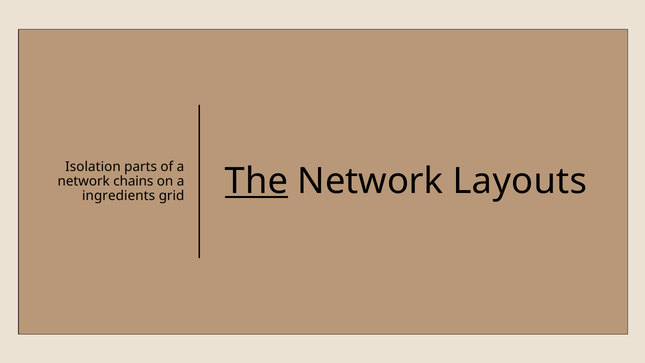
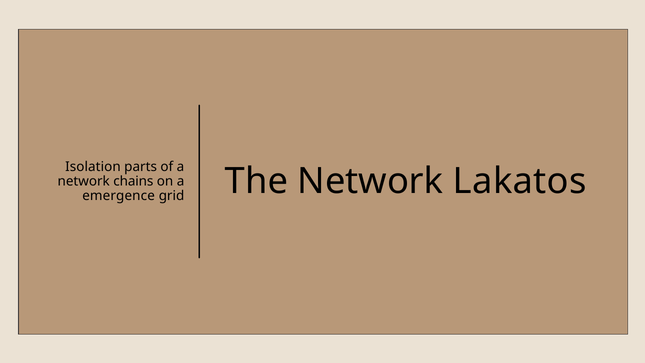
ingredients: ingredients -> emergence (119, 196)
The underline: present -> none (256, 181)
Layouts: Layouts -> Lakatos (520, 181)
